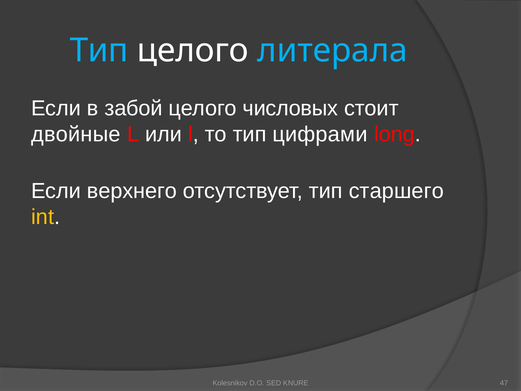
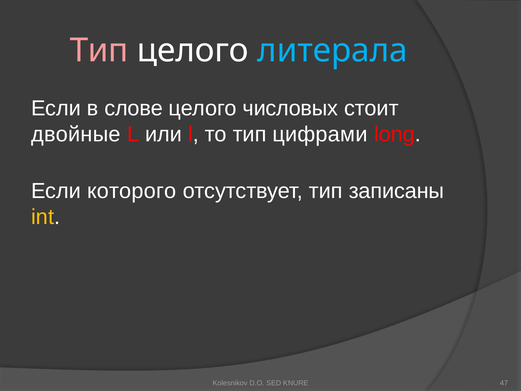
Тип colour: light blue -> pink (99, 51)
забой: забой -> слове (134, 108)
верхнего: верхнего -> которого (132, 191)
старшего: старшего -> записаны (396, 191)
